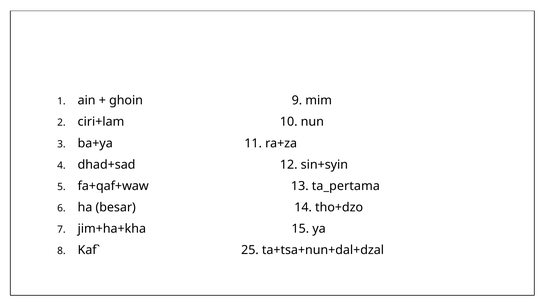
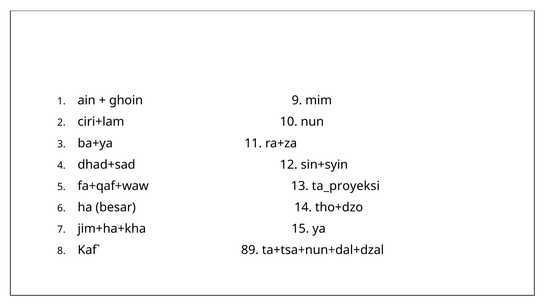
ta_pertama: ta_pertama -> ta_proyeksi (346, 186)
25: 25 -> 89 (250, 251)
